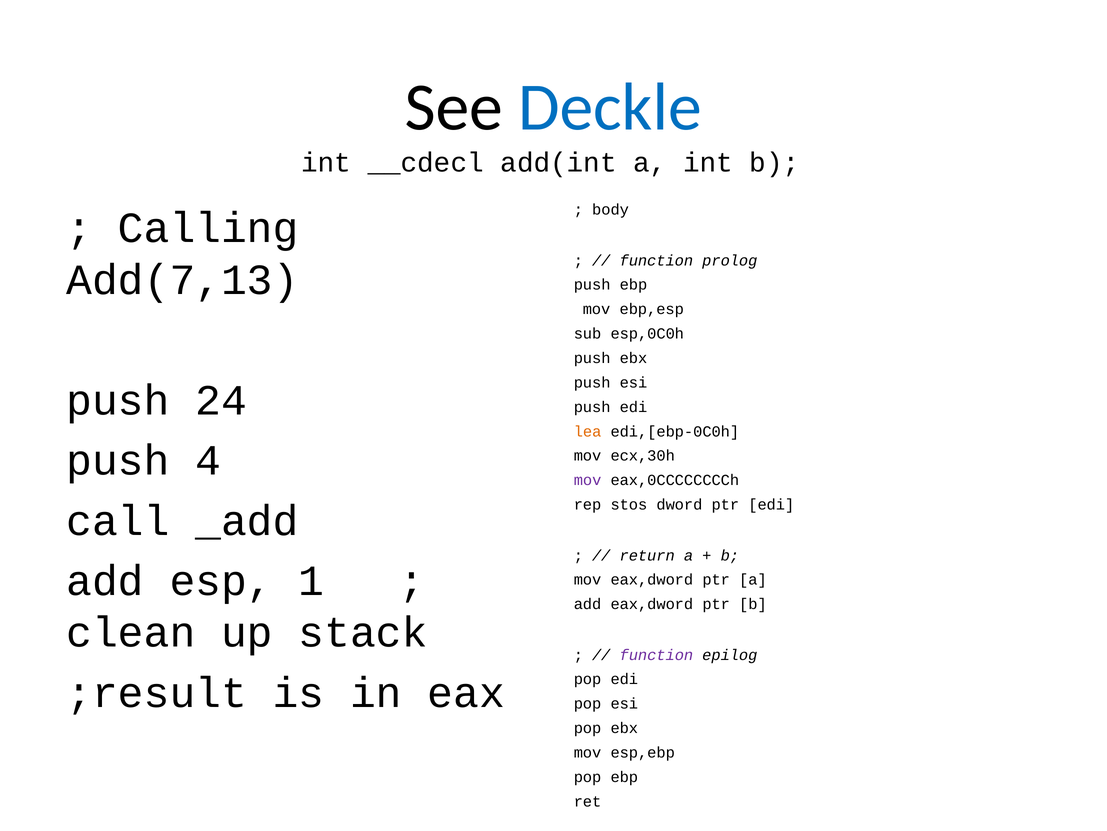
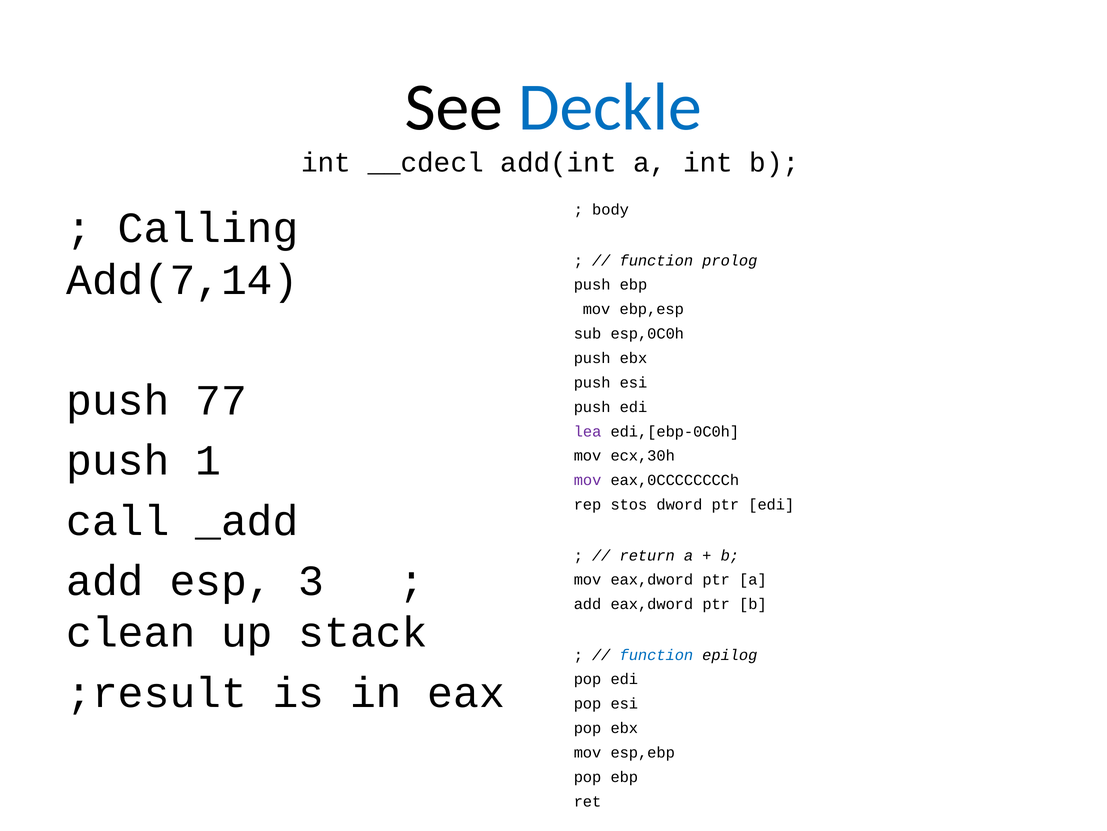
Add(7,13: Add(7,13 -> Add(7,14 (182, 280)
24: 24 -> 77 (221, 400)
lea colour: orange -> purple (588, 431)
4: 4 -> 1 (208, 460)
1: 1 -> 3 (311, 581)
function colour: purple -> blue (656, 654)
